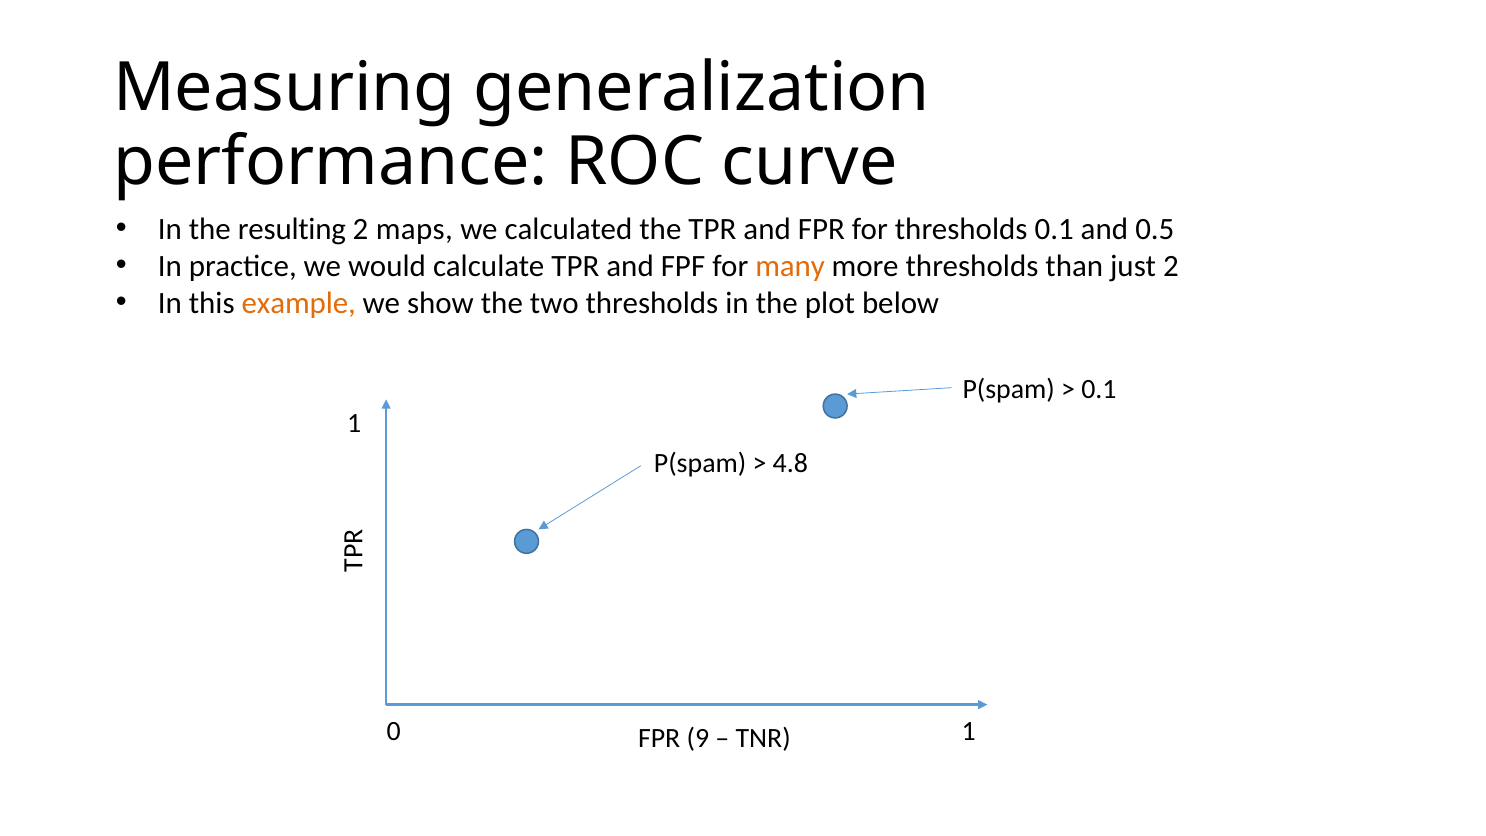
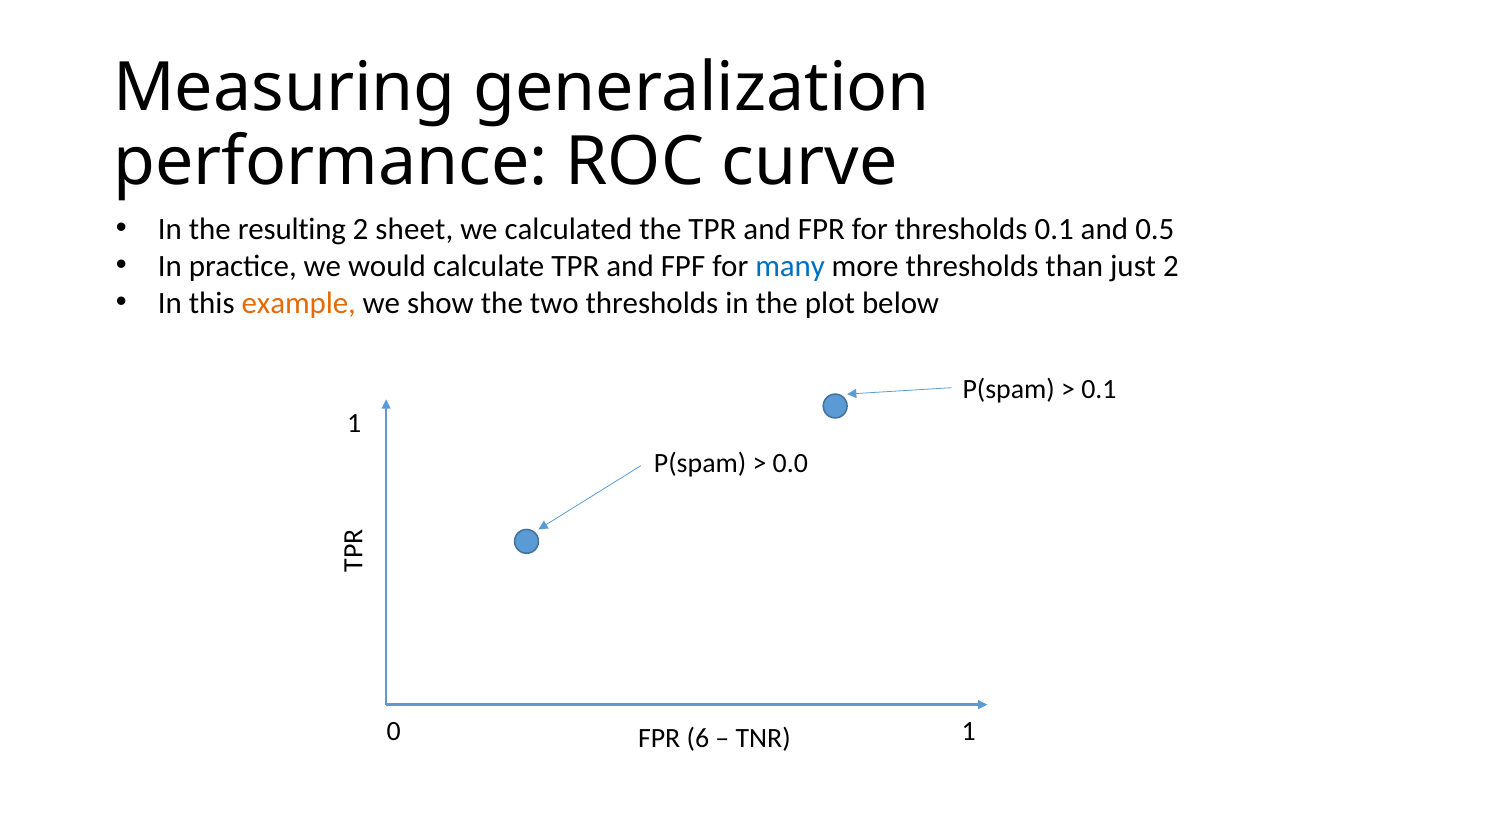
maps: maps -> sheet (414, 229)
many colour: orange -> blue (790, 266)
4.8: 4.8 -> 0.0 (790, 463)
9: 9 -> 6 (698, 738)
